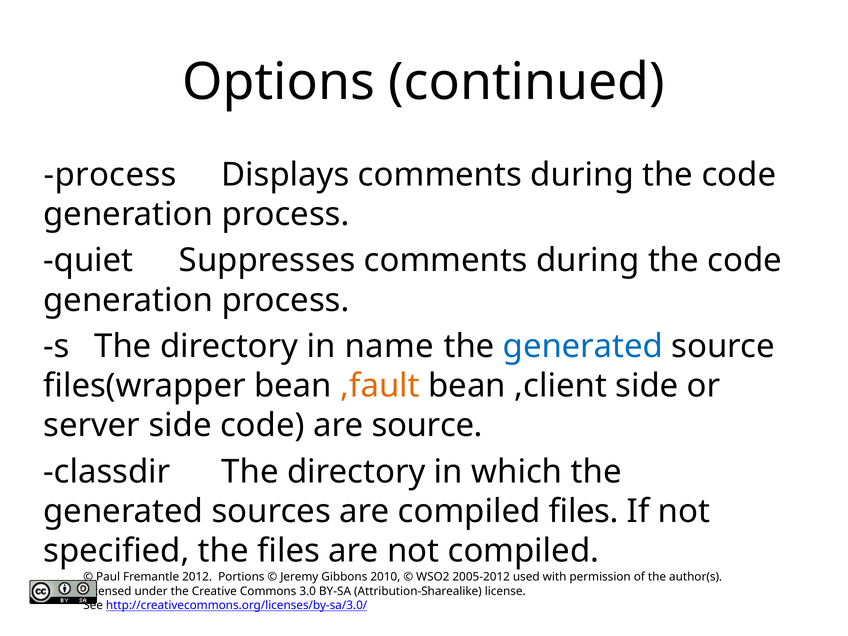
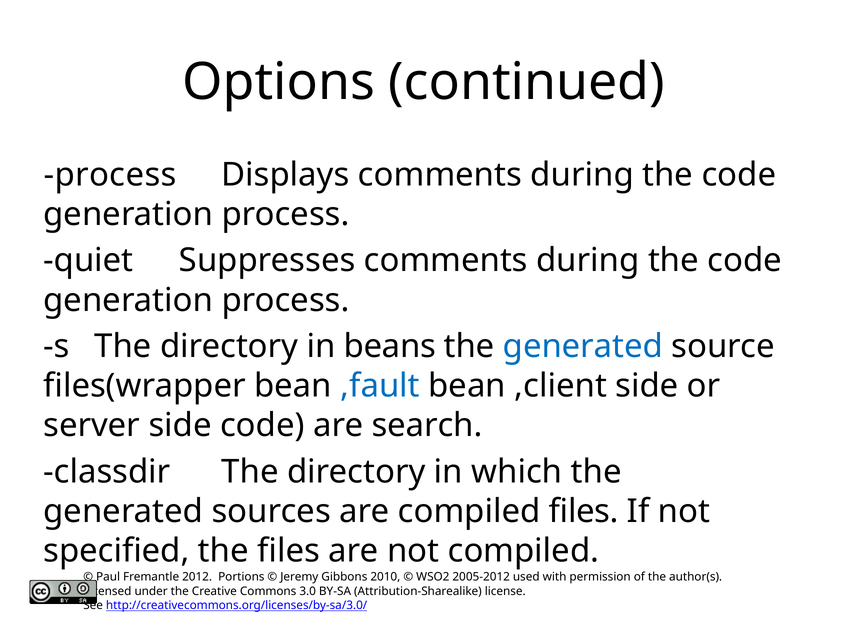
name: name -> beans (390, 346)
,fault colour: orange -> blue (380, 386)
are source: source -> search (427, 426)
